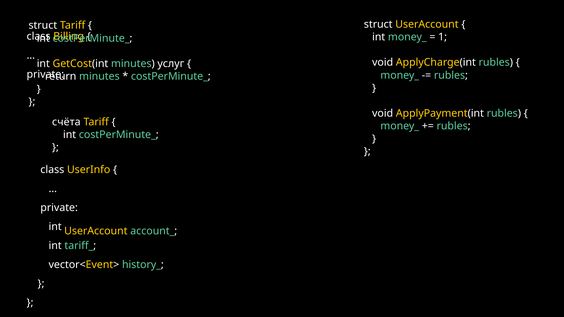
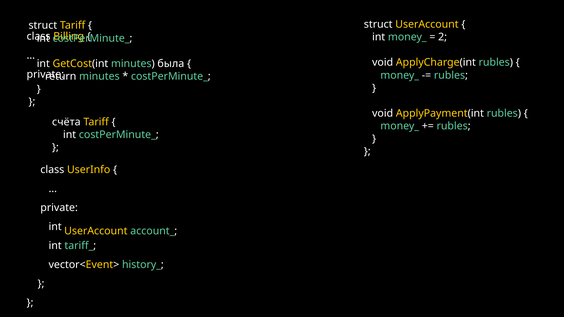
1: 1 -> 2 (443, 37)
услуг: услуг -> была (171, 64)
